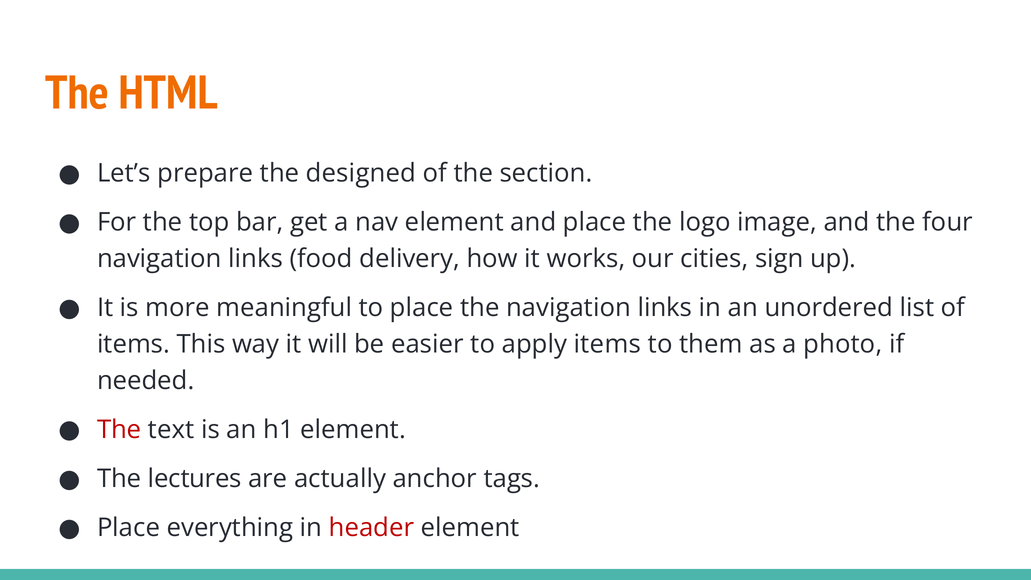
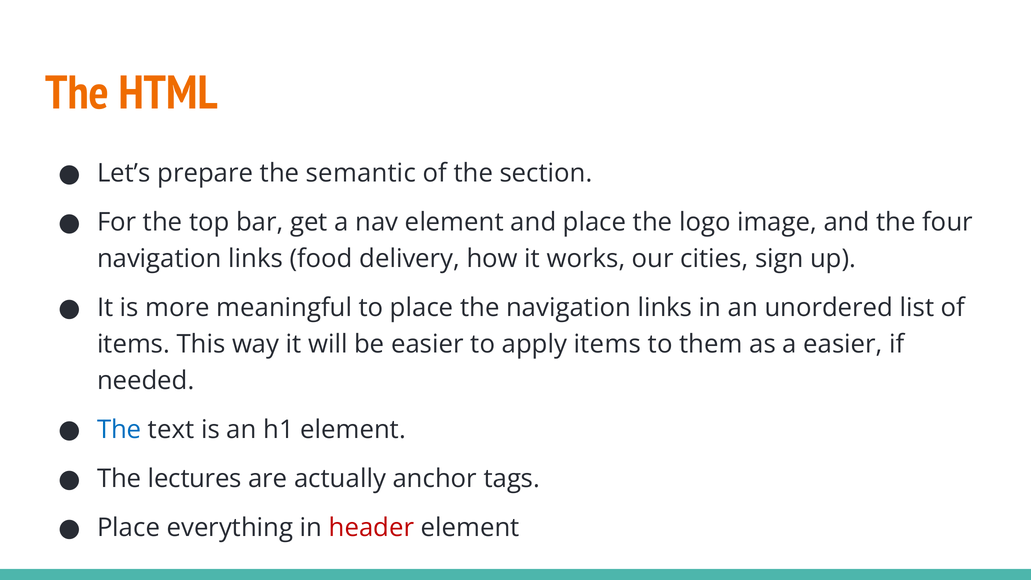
designed: designed -> semantic (361, 173)
a photo: photo -> easier (843, 344)
The colour: red -> blue (119, 430)
